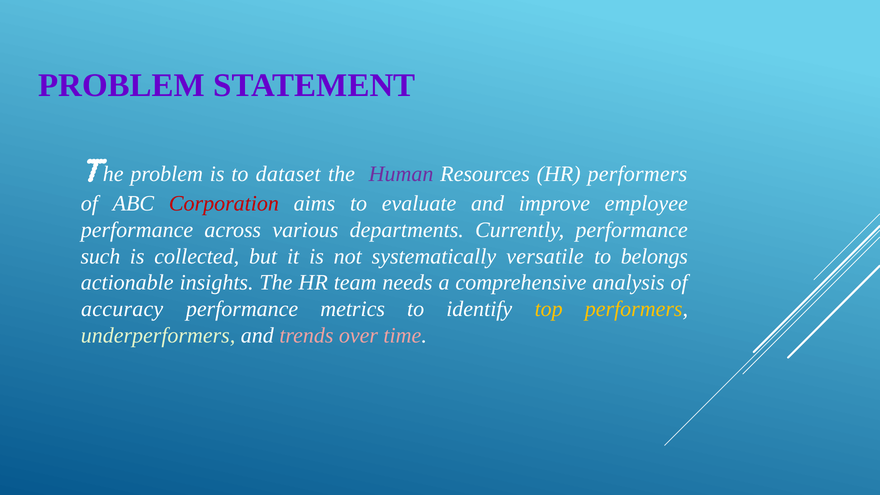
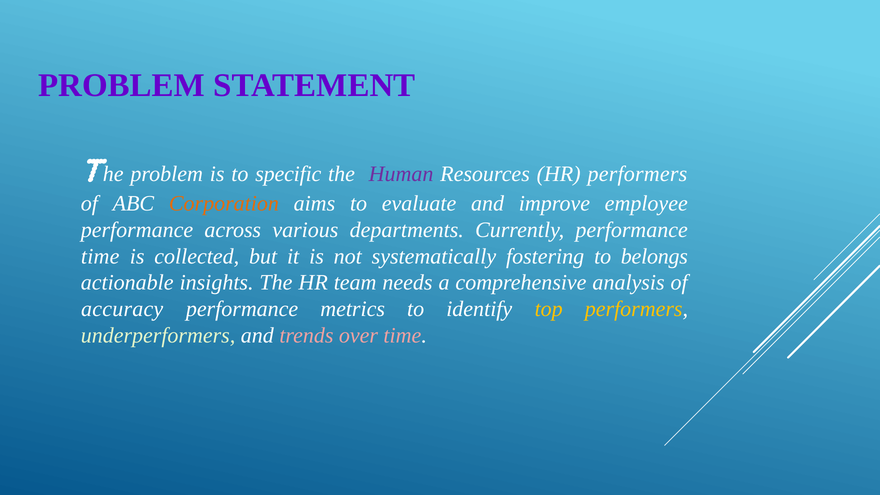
dataset: dataset -> specific (288, 174)
Corporation colour: red -> orange (224, 203)
such: such -> time (100, 256)
versatile: versatile -> fostering (545, 256)
